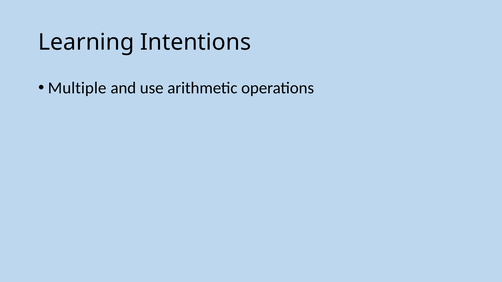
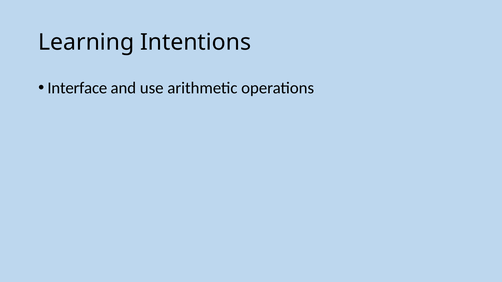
Multiple: Multiple -> Interface (77, 88)
